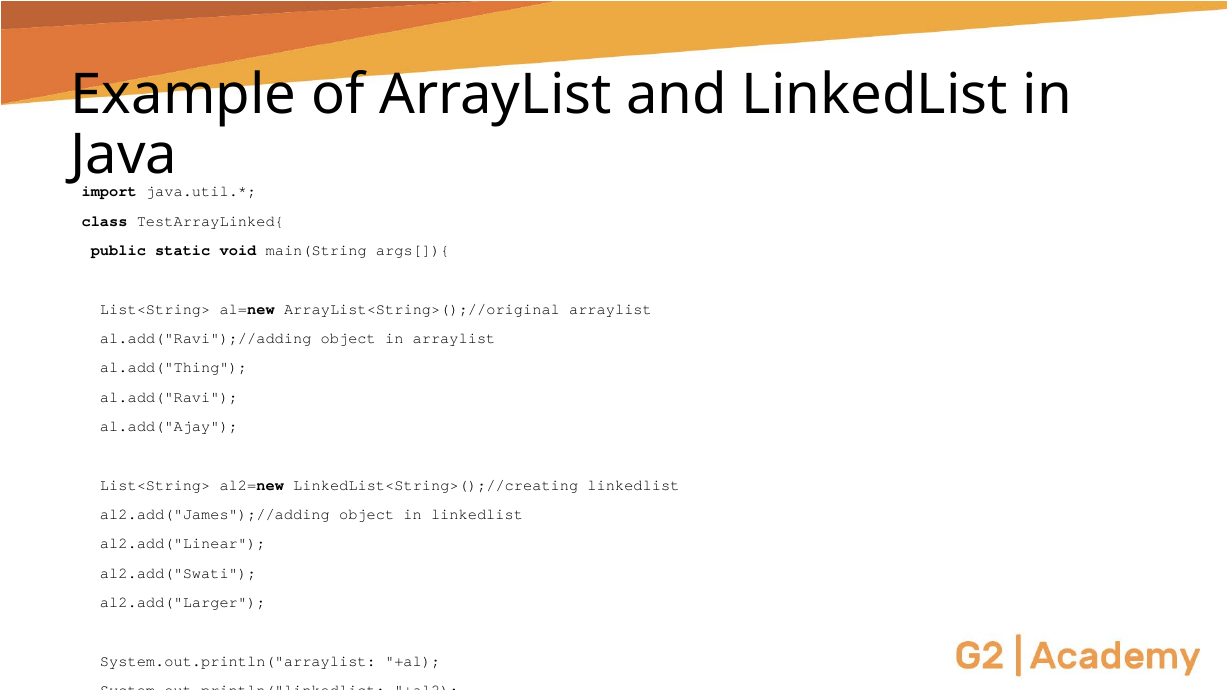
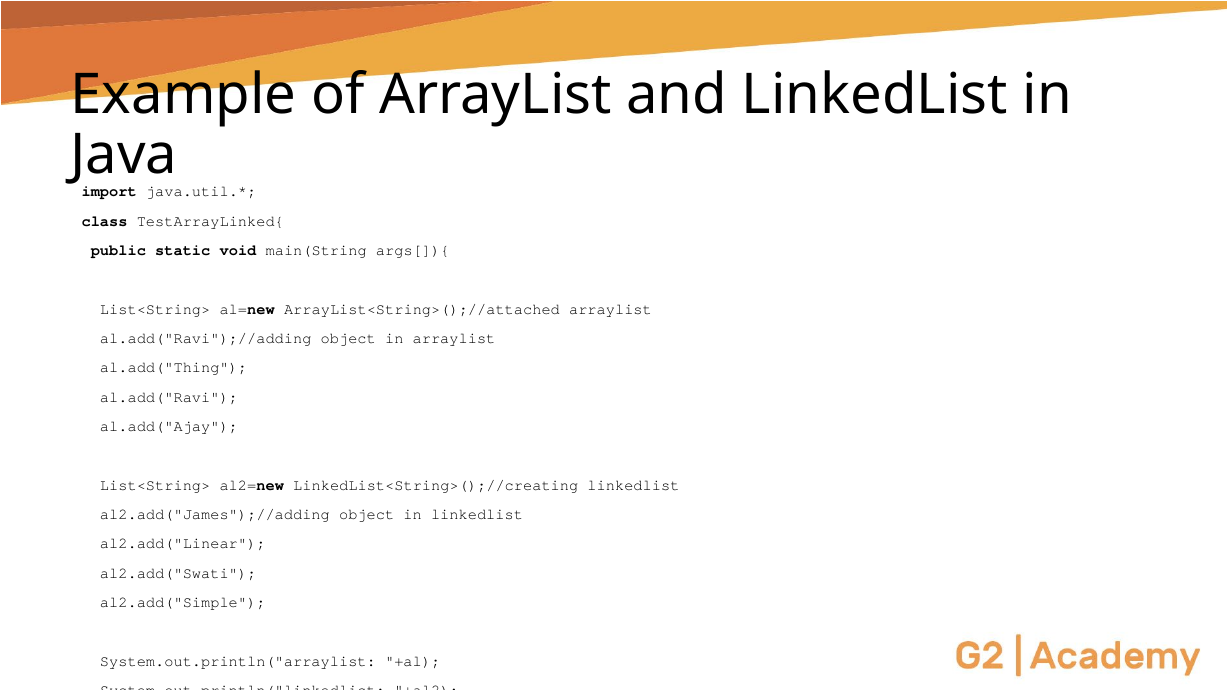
ArrayList<String>();//original: ArrayList<String>();//original -> ArrayList<String>();//attached (422, 309)
al2.add("Larger: al2.add("Larger -> al2.add("Simple (183, 603)
